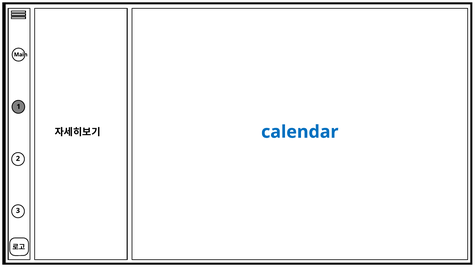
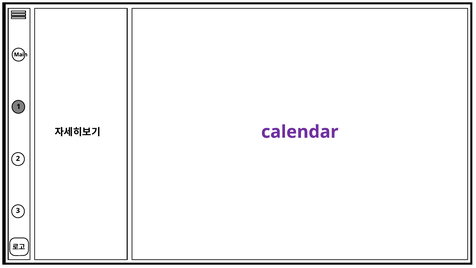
calendar colour: blue -> purple (300, 132)
